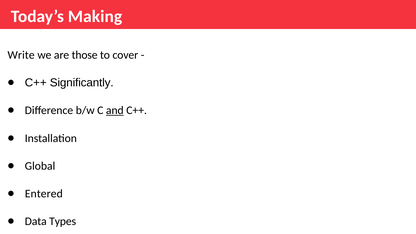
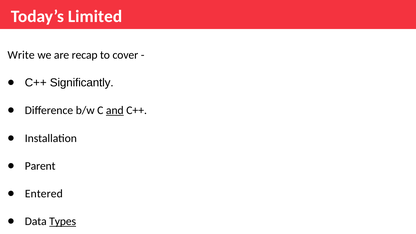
Making: Making -> Limited (95, 16)
those: those -> recap (85, 55)
Global: Global -> Parent (40, 166)
Types underline: none -> present (63, 221)
